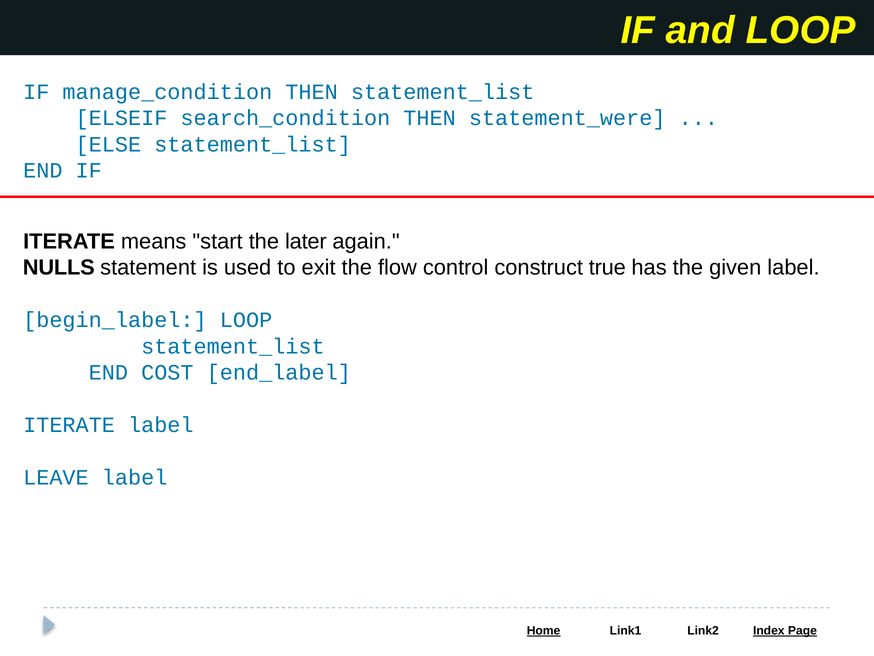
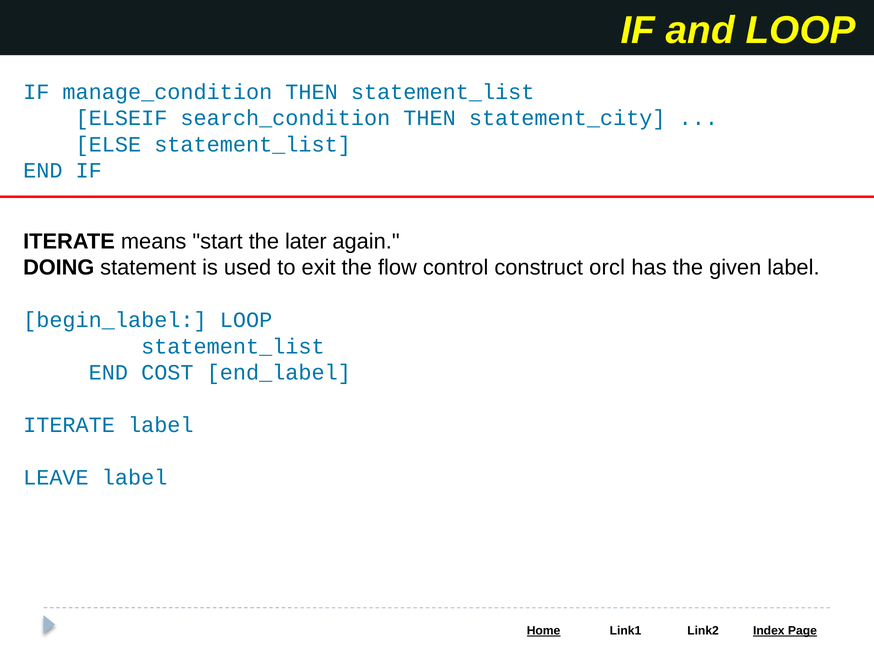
statement_were: statement_were -> statement_city (567, 118)
NULLS: NULLS -> DOING (59, 267)
true: true -> orcl (607, 267)
